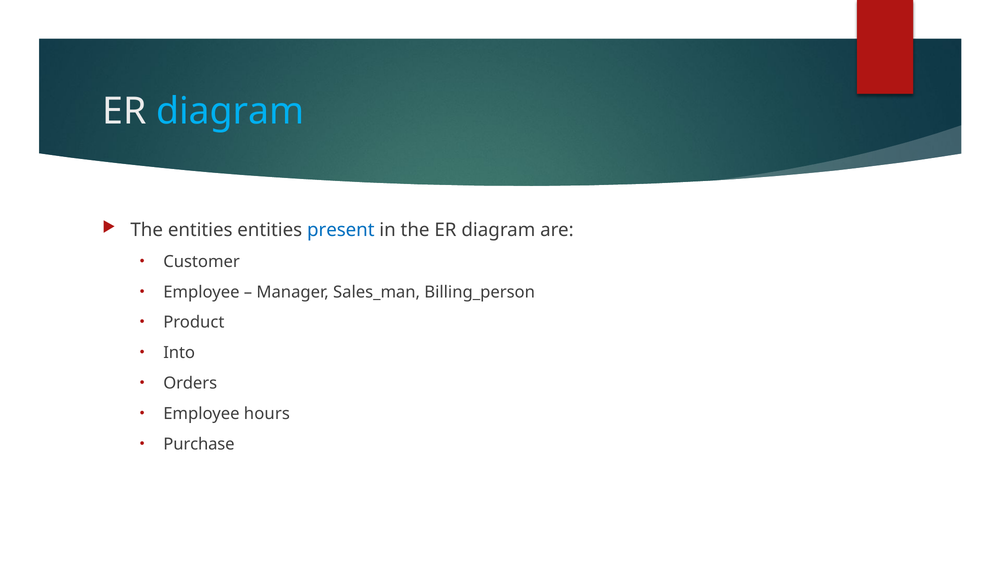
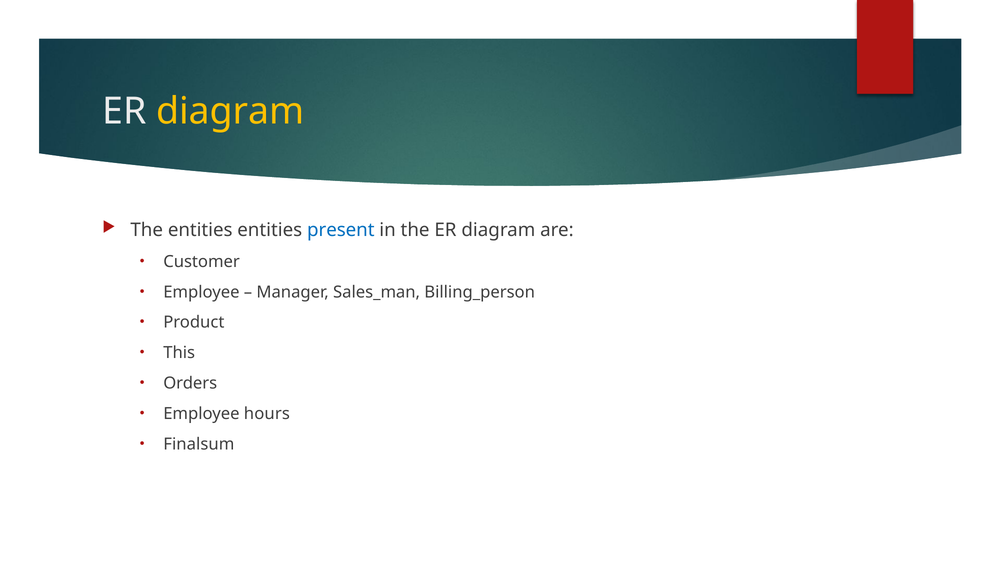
diagram colour: light blue -> yellow (230, 112)
Into: Into -> This (179, 353)
Purchase: Purchase -> Finalsum (199, 444)
